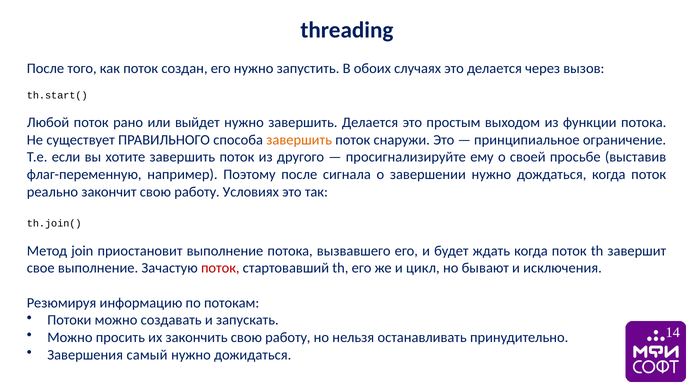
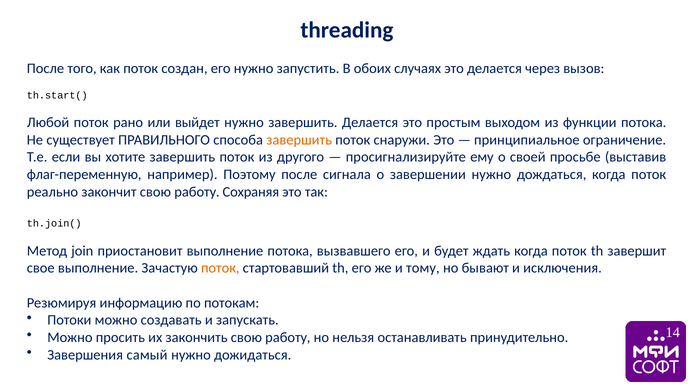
Условиях: Условиях -> Сохраняя (251, 192)
поток colour: red -> orange (220, 268)
цикл: цикл -> тому (423, 268)
